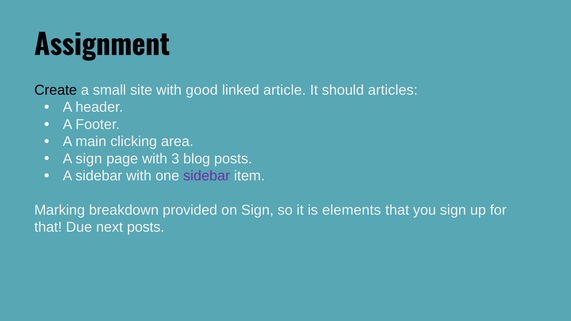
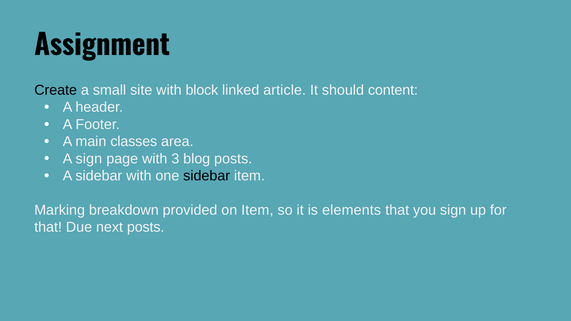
good: good -> block (202, 90)
articles: articles -> content (393, 90)
clicking: clicking -> classes (134, 142)
sidebar colour: purple -> black (207, 176)
on Sign: Sign -> Item (257, 210)
